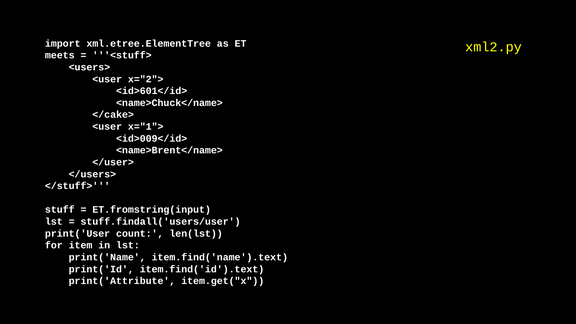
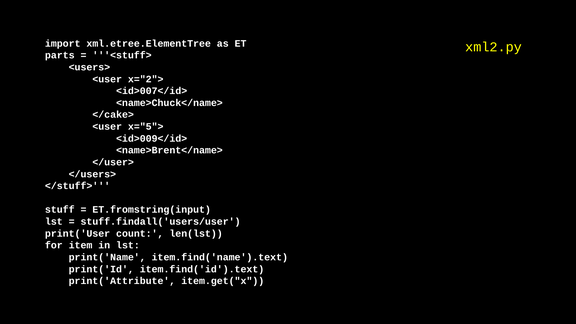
meets: meets -> parts (60, 55)
<id>601</id>: <id>601</id> -> <id>007</id> (152, 91)
x="1">: x="1"> -> x="5"> (146, 127)
